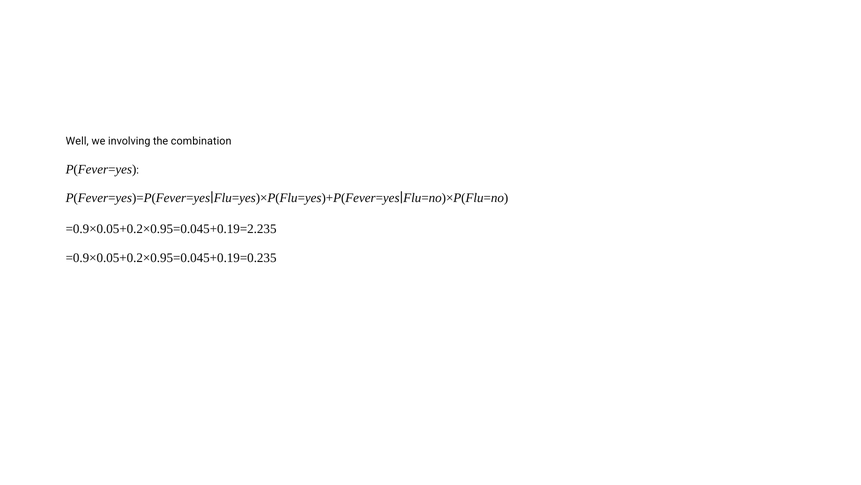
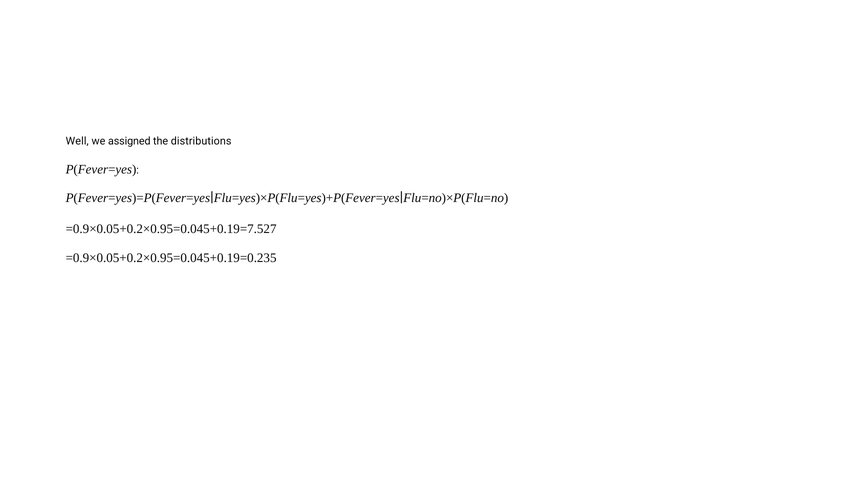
involving: involving -> assigned (129, 141)
combination: combination -> distributions (201, 141)
=0.9×0.05+0.2×0.95=0.045+0.19=2.235: =0.9×0.05+0.2×0.95=0.045+0.19=2.235 -> =0.9×0.05+0.2×0.95=0.045+0.19=7.527 (171, 229)
